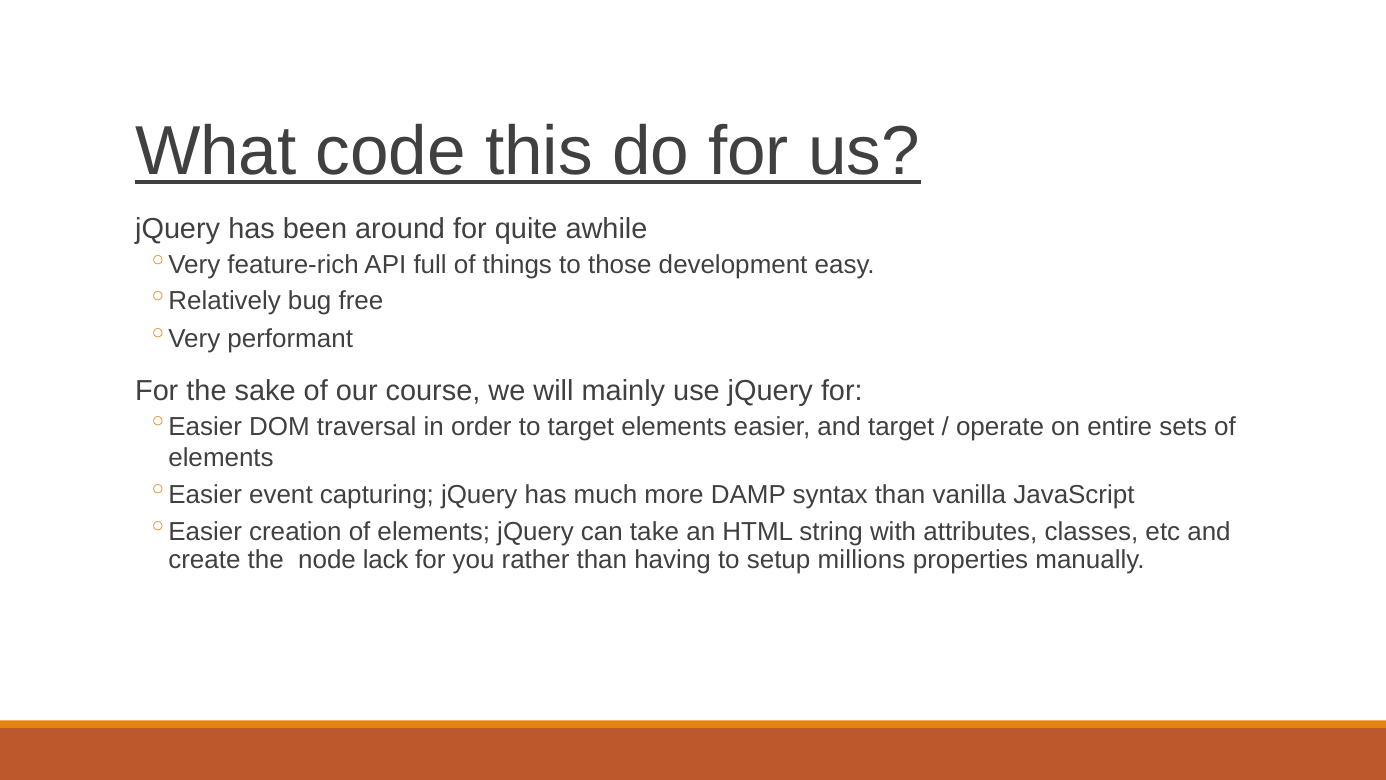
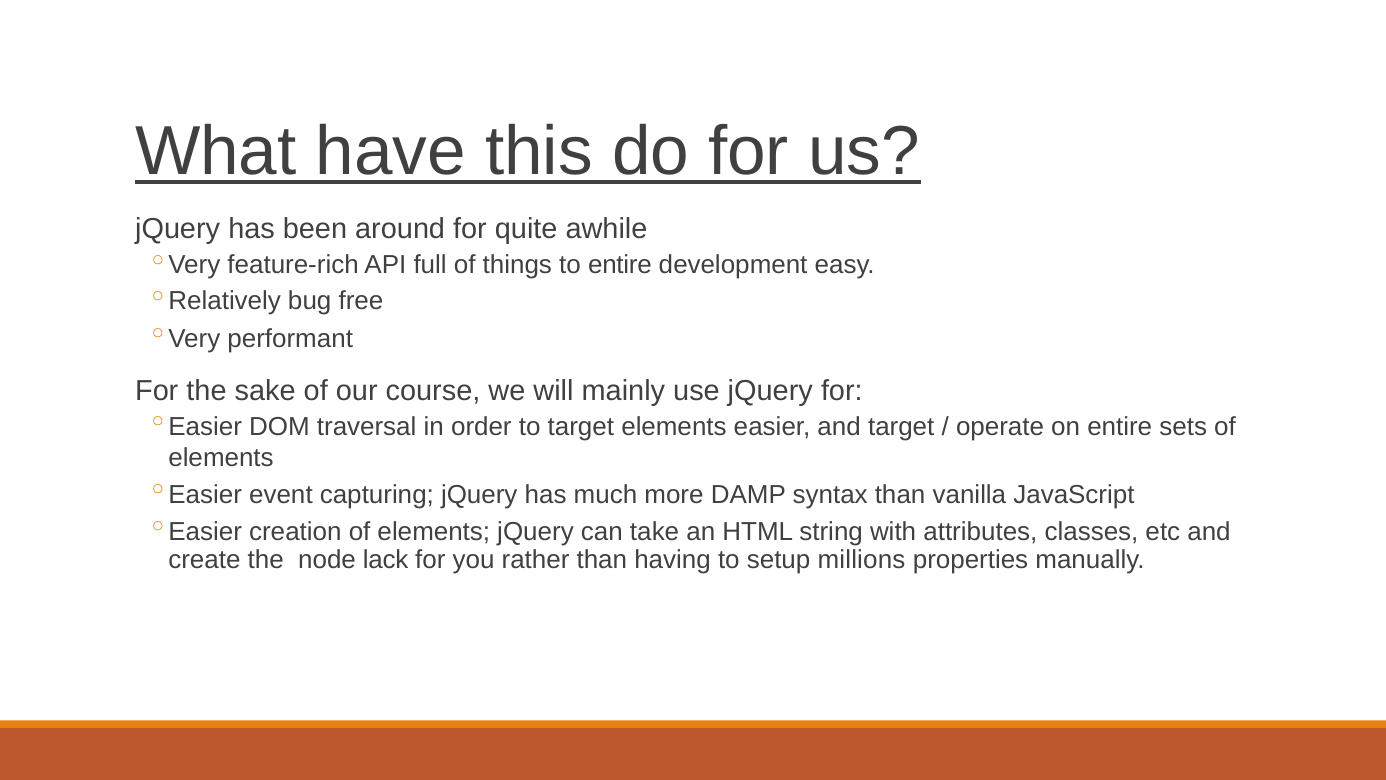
code: code -> have (391, 152)
to those: those -> entire (620, 265)
